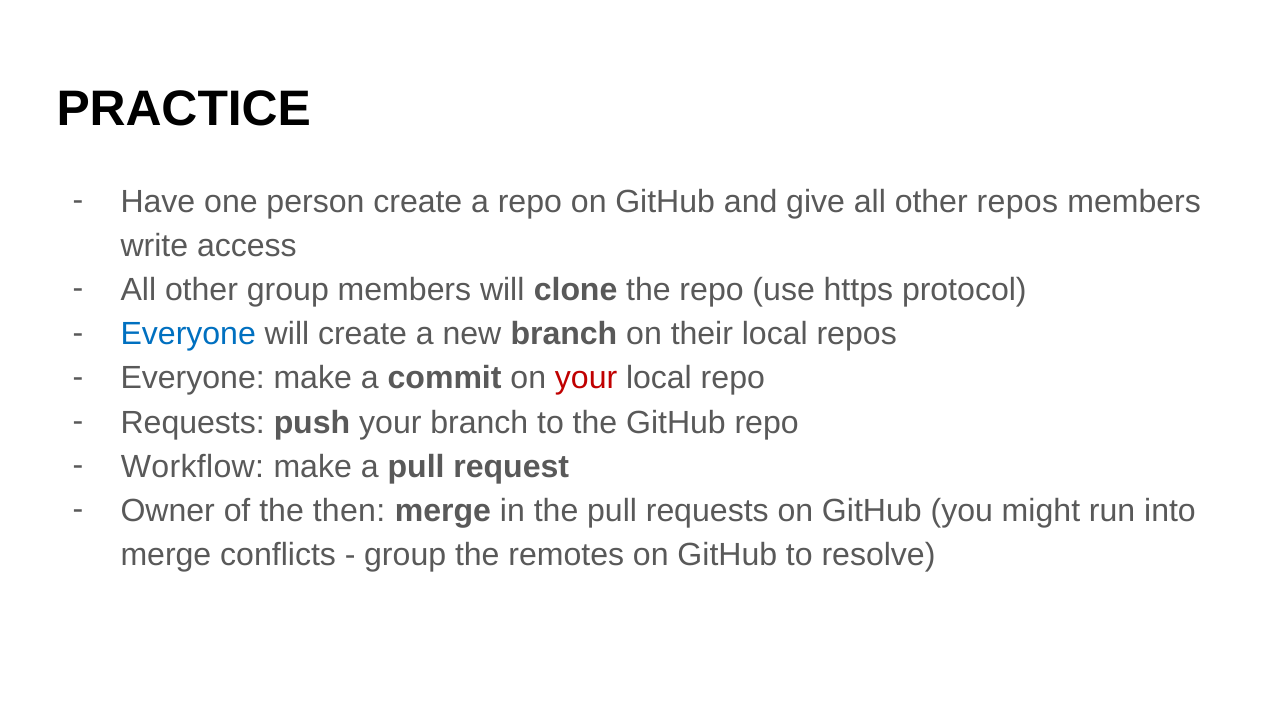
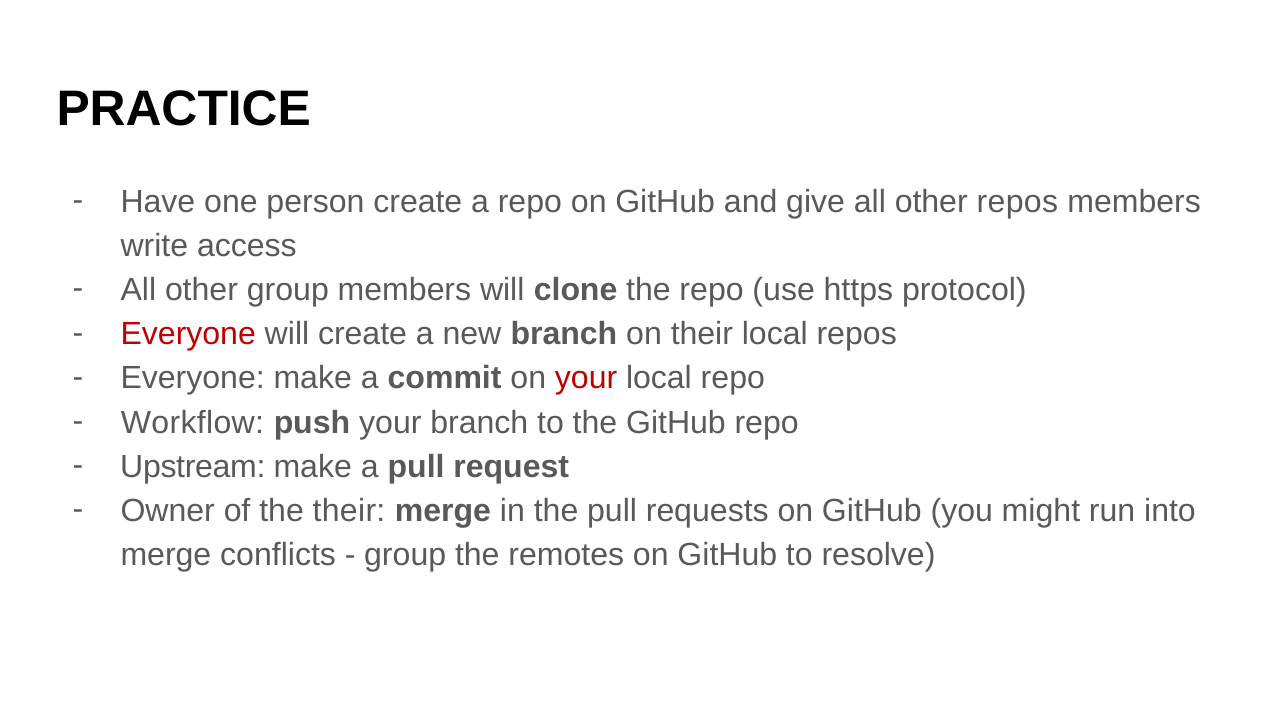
Everyone colour: blue -> red (188, 334)
Requests: Requests -> Workflow (192, 423)
Workflow: Workflow -> Upstream (193, 467)
the then: then -> their (349, 511)
